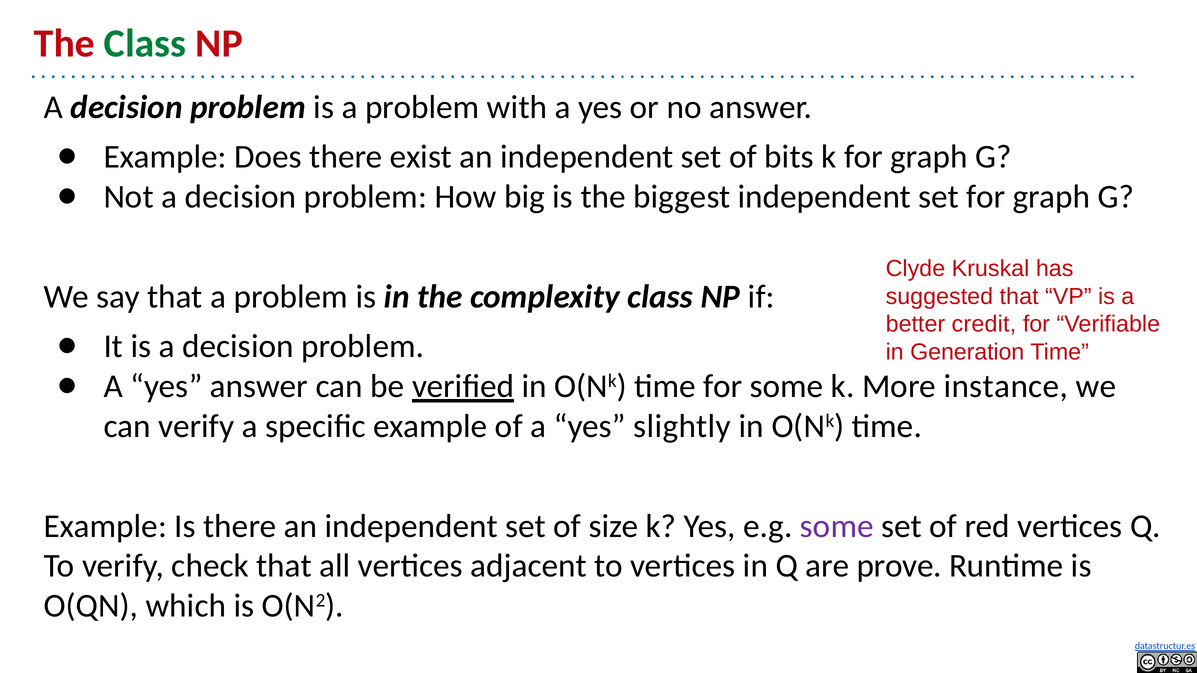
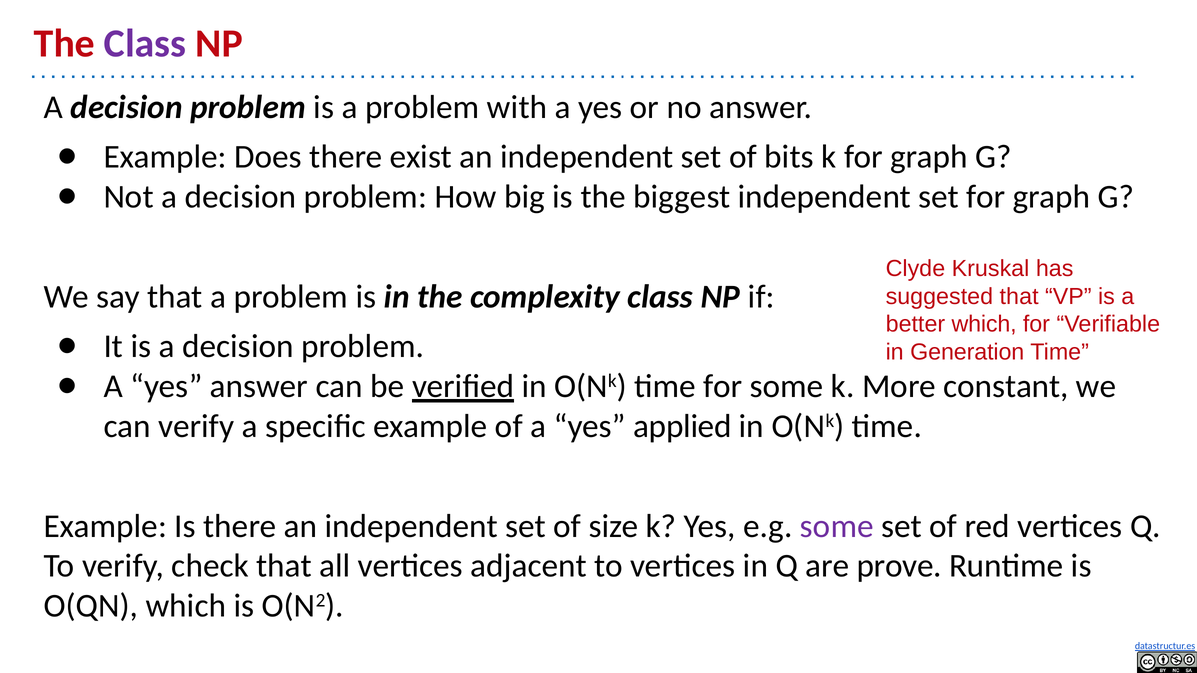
Class colour: green -> purple (145, 44)
better credit: credit -> which (984, 324)
instance: instance -> constant (1006, 387)
slightly: slightly -> applied (682, 426)
